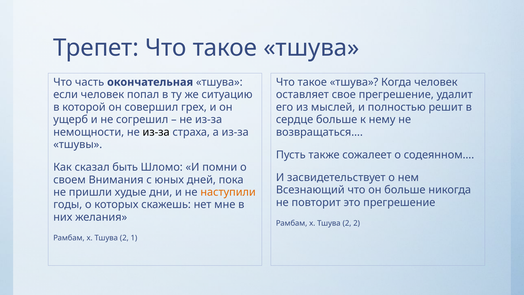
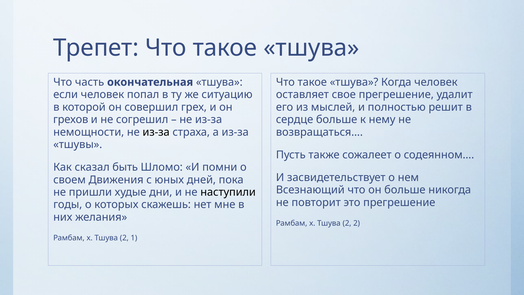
ущерб: ущерб -> грехов (71, 120)
Внимания: Внимания -> Движения (116, 180)
наступили colour: orange -> black (228, 192)
